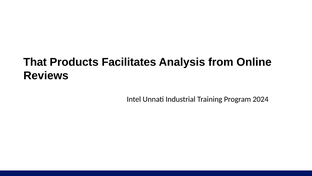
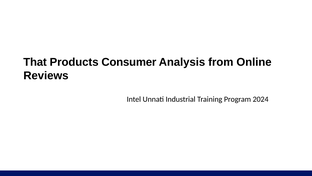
Facilitates: Facilitates -> Consumer (129, 62)
